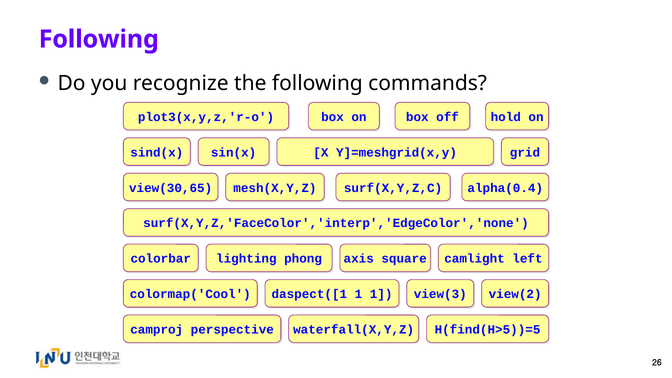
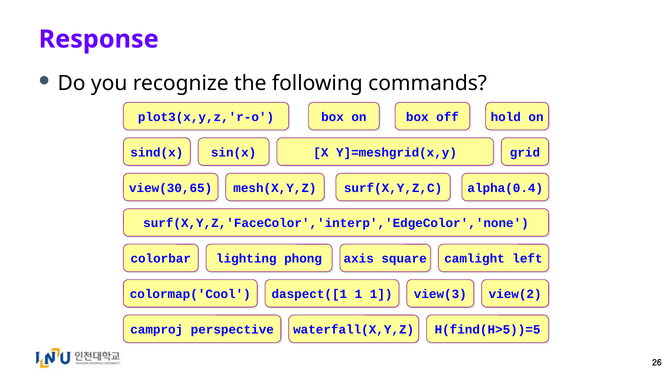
Following: Following -> Response (99, 39)
